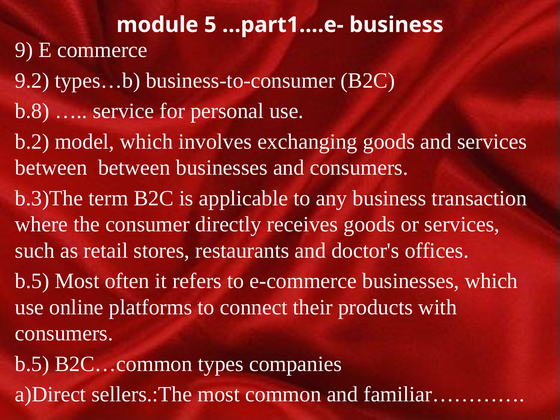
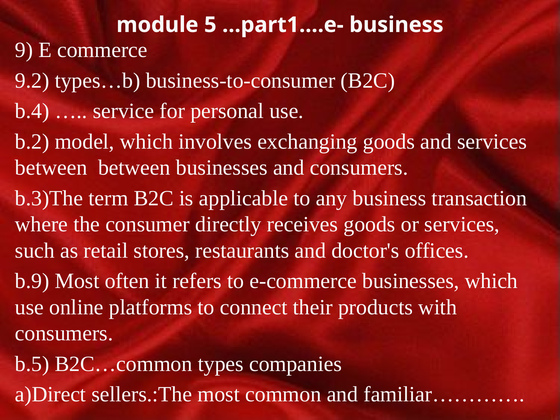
b.8: b.8 -> b.4 (32, 111)
b.5: b.5 -> b.9 (32, 281)
